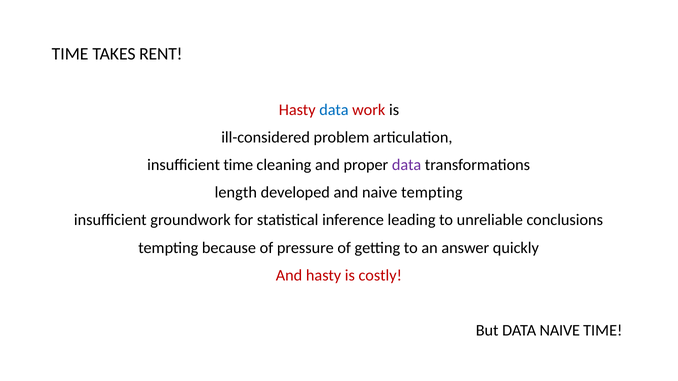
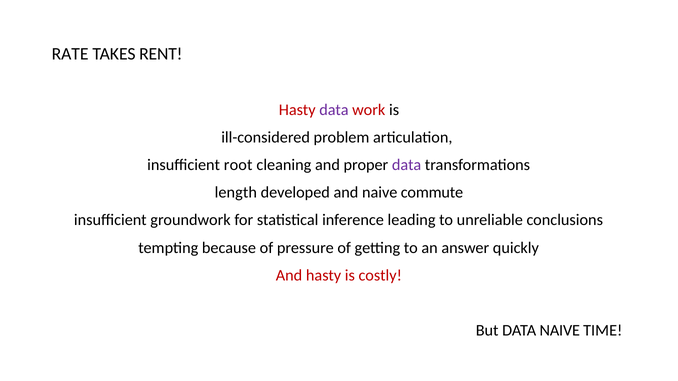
TIME: TIME -> RATE (70, 54)
data colour: blue -> purple (334, 110)
insufficient time: time -> root (238, 165)
naive tempting: tempting -> commute (432, 193)
